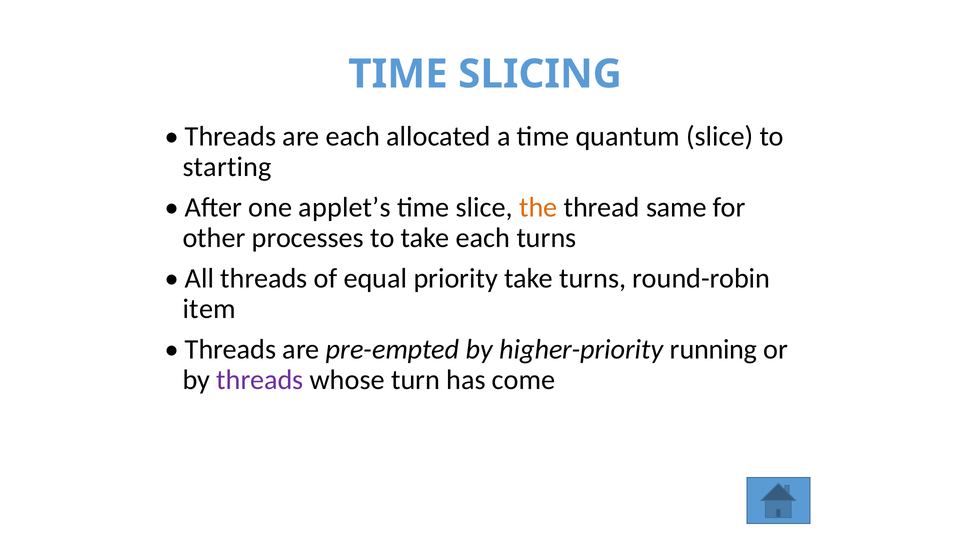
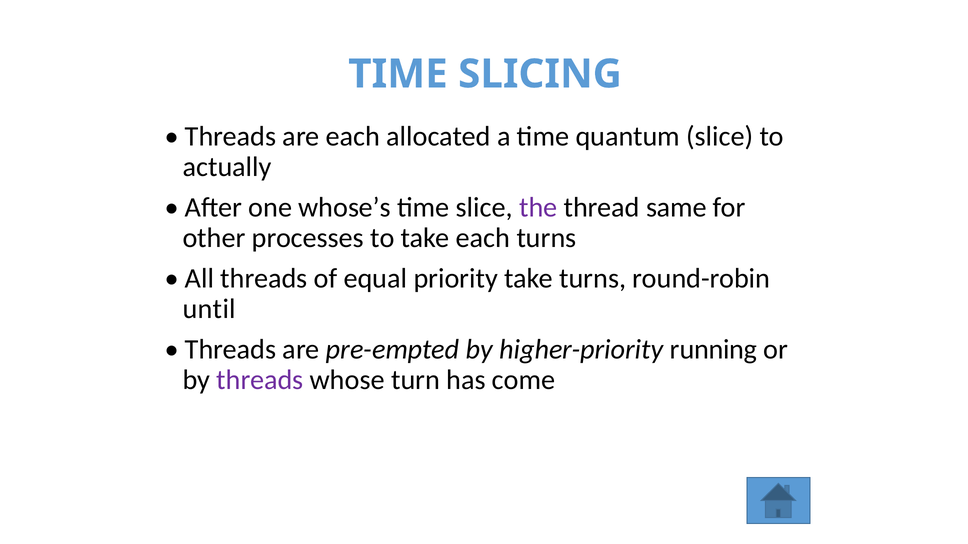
starting: starting -> actually (227, 167)
applet’s: applet’s -> whose’s (345, 208)
the colour: orange -> purple (538, 208)
item: item -> until (209, 309)
